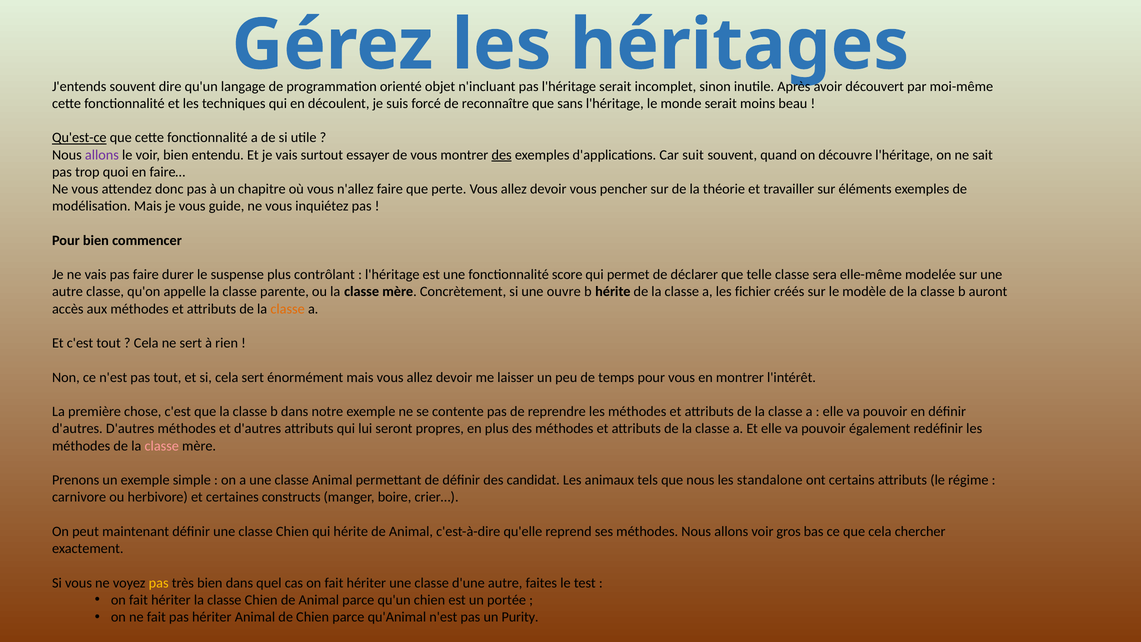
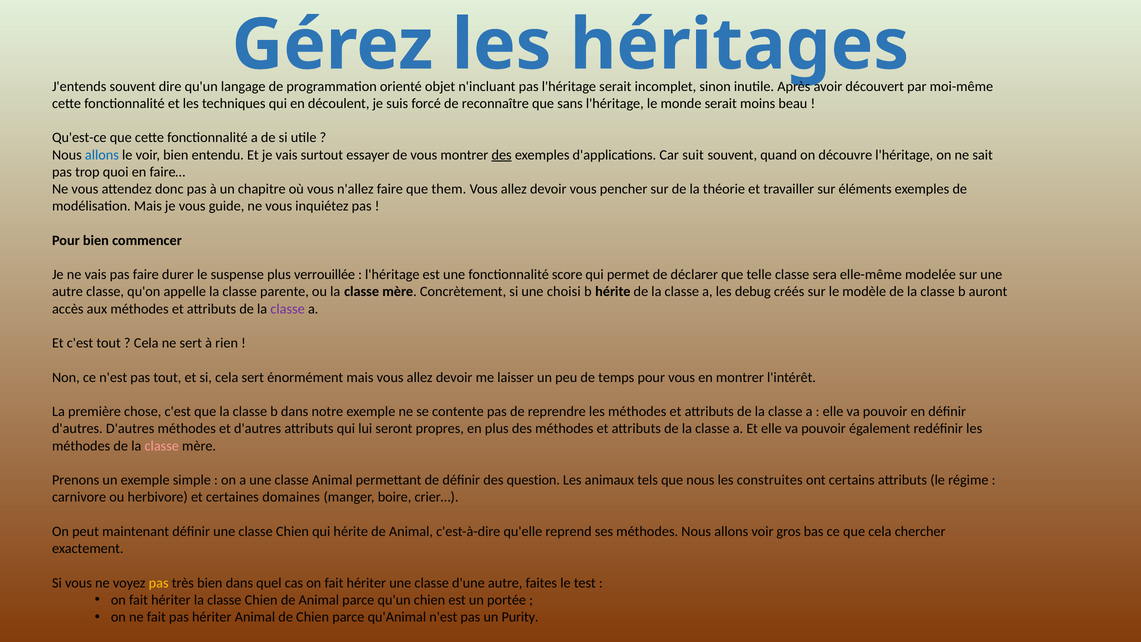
Qu'est-ce underline: present -> none (79, 138)
allons colour: purple -> blue (102, 155)
perte: perte -> them (449, 189)
contrôlant: contrôlant -> verrouillée (325, 275)
ouvre: ouvre -> choisi (564, 292)
fichier: fichier -> debug (753, 292)
classe colour: orange -> purple (288, 309)
candidat: candidat -> question (533, 480)
standalone: standalone -> construites (770, 480)
constructs: constructs -> domaines (291, 497)
